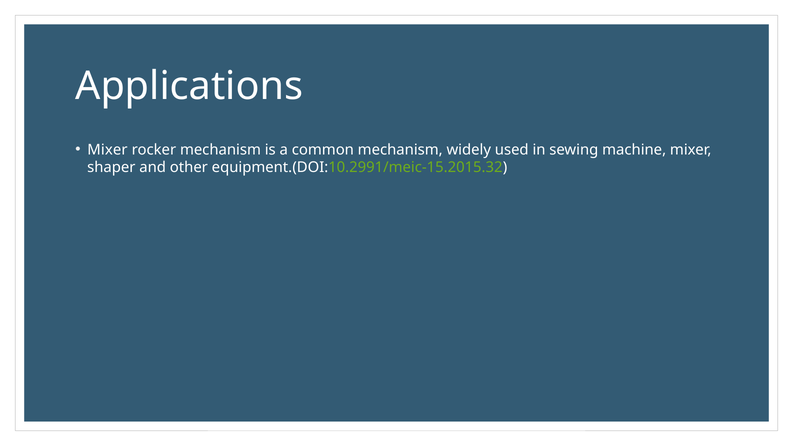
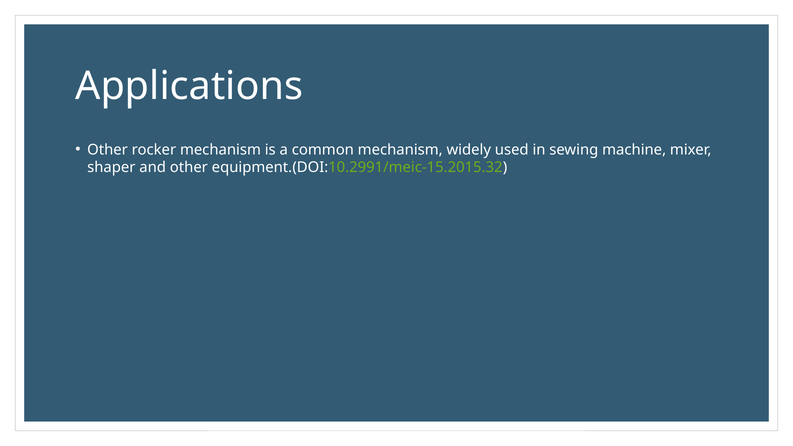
Mixer: Mixer -> Other (108, 150)
